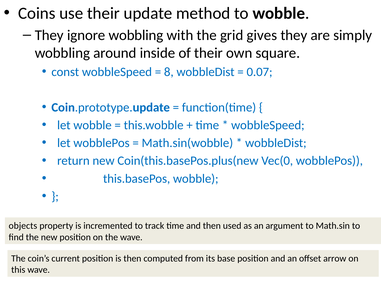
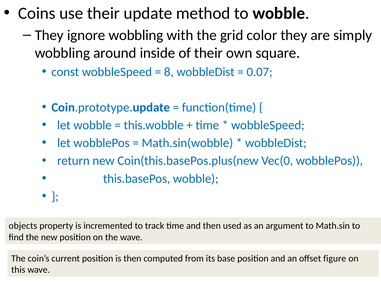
gives: gives -> color (262, 35)
arrow: arrow -> figure (335, 258)
